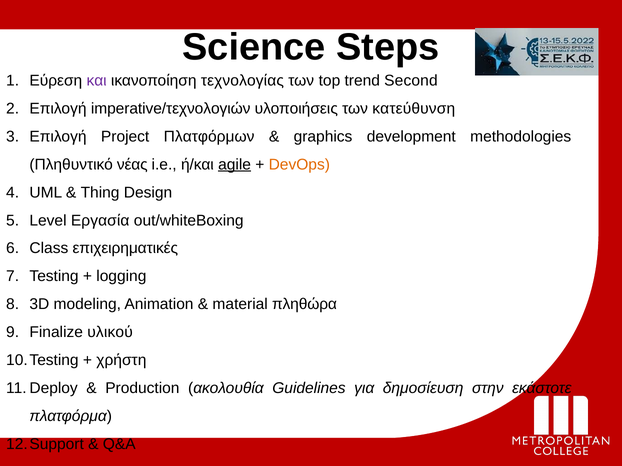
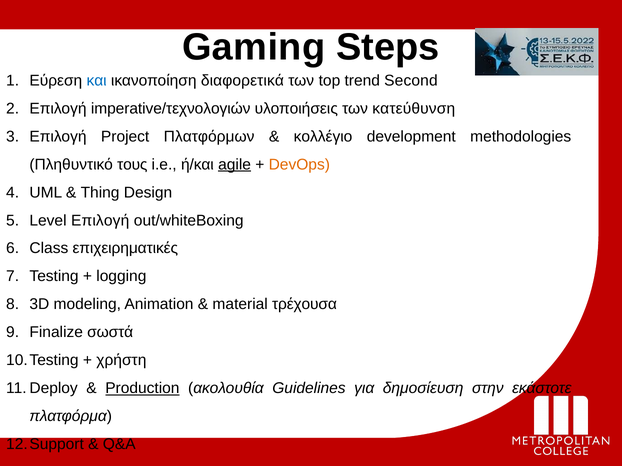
Science: Science -> Gaming (254, 47)
και colour: purple -> blue (97, 81)
τεχνολογίας: τεχνολογίας -> διαφορετικά (242, 81)
graphics: graphics -> κολλέγιο (323, 137)
νέας: νέας -> τους (132, 165)
Level Εργασία: Εργασία -> Επιλογή (100, 221)
πληθώρα: πληθώρα -> τρέχουσα (304, 305)
υλικού: υλικού -> σωστά (110, 333)
Production underline: none -> present (142, 389)
